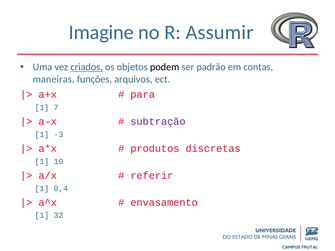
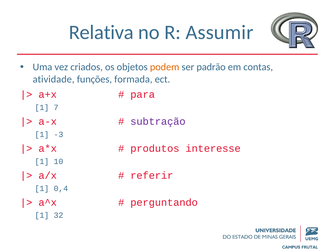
Imagine: Imagine -> Relativa (101, 32)
criados underline: present -> none (87, 67)
podem colour: black -> orange (165, 67)
maneiras: maneiras -> atividade (54, 79)
arquivos: arquivos -> formada (133, 79)
discretas: discretas -> interesse (213, 149)
envasamento: envasamento -> perguntando (164, 203)
